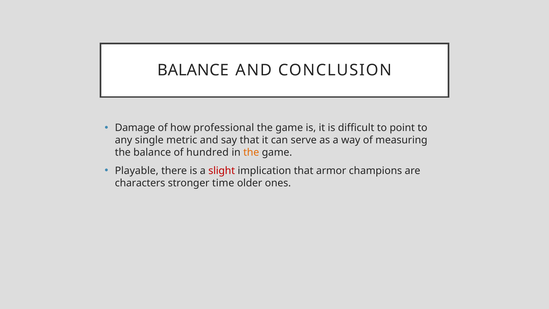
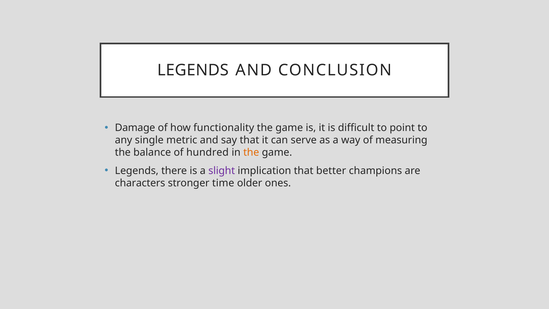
BALANCE: BALANCE -> LEGENDS (193, 70)
professional: professional -> functionality (224, 128)
Playable: Playable -> Legends (137, 171)
slight colour: red -> purple (222, 171)
armor: armor -> better (331, 171)
